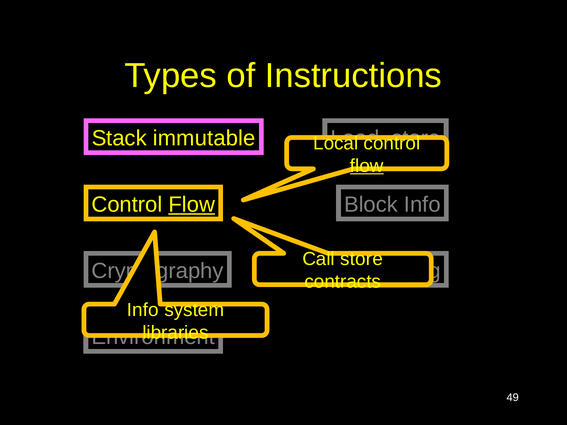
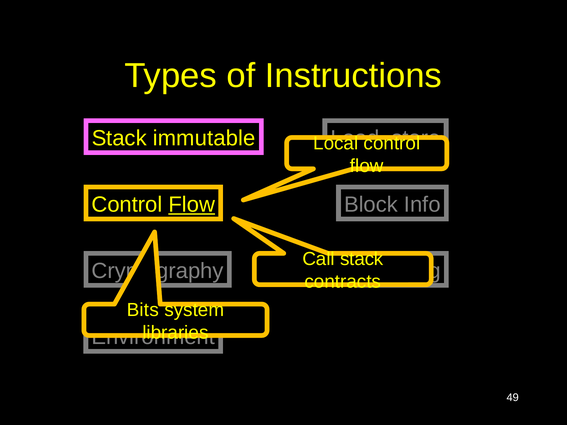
flow underline: present -> none (367, 166)
Call store: store -> stack (362, 259)
Info: Info -> Bits (143, 310)
